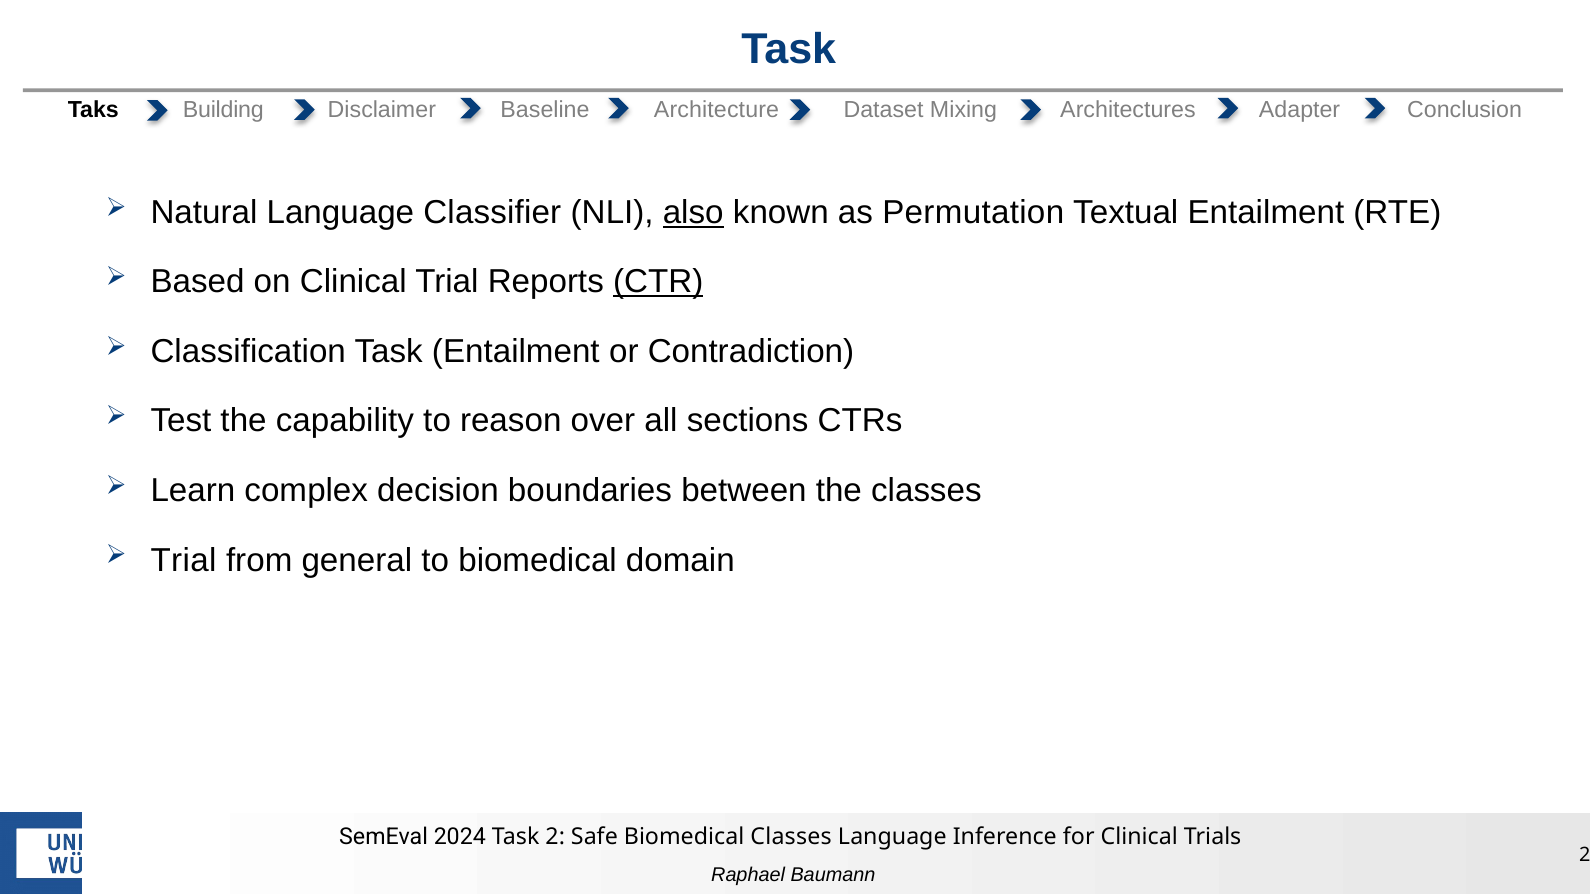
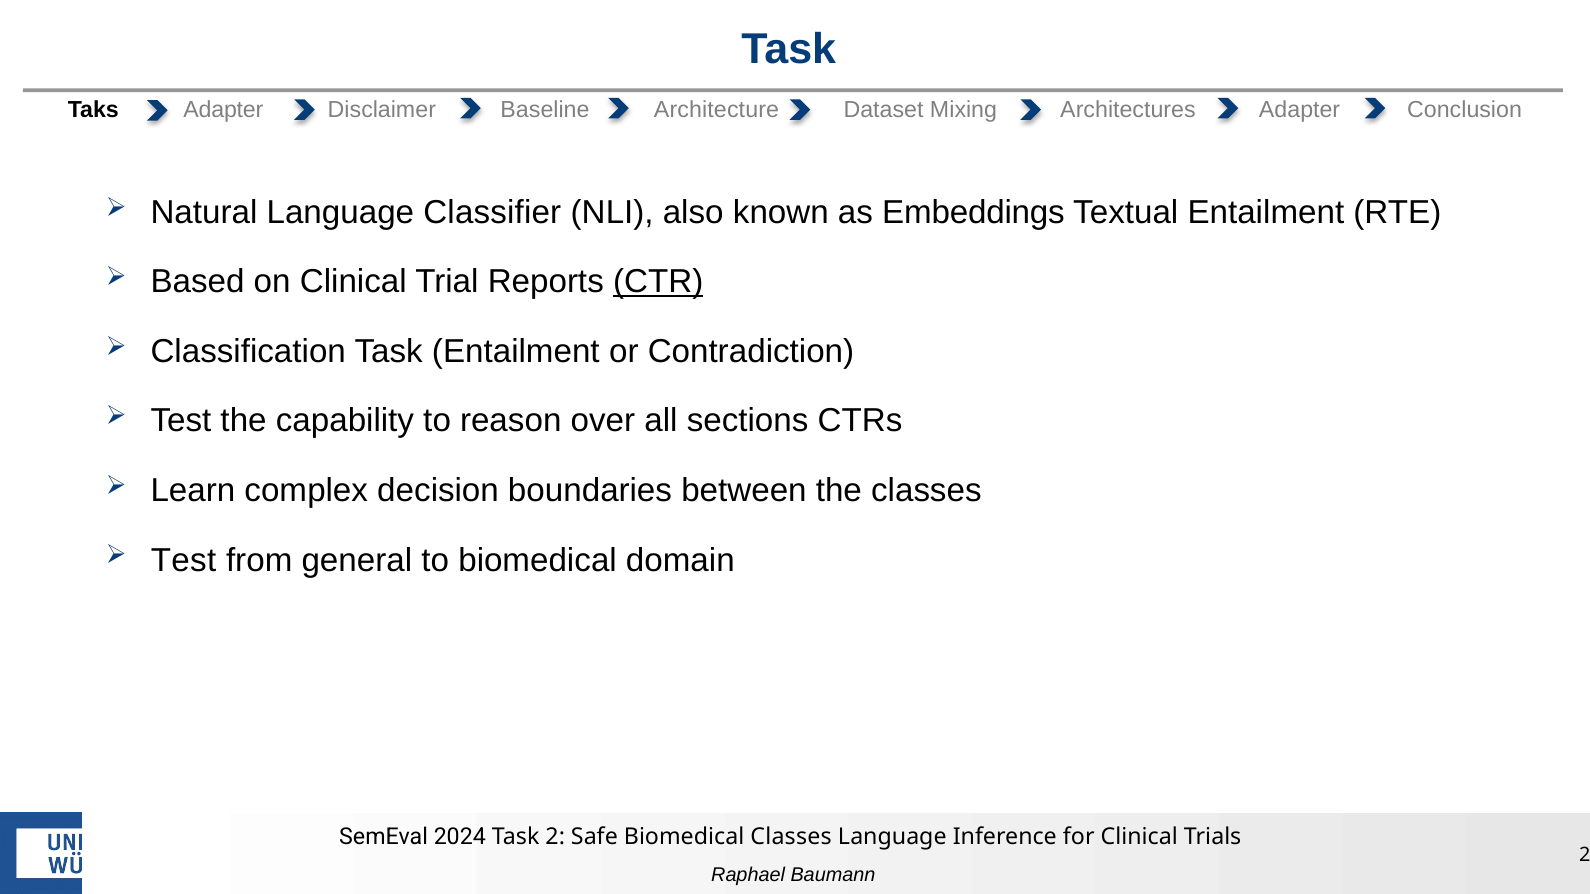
Taks Building: Building -> Adapter (223, 110)
also underline: present -> none (693, 212)
Permutation: Permutation -> Embeddings (973, 212)
Trial: Trial -> Test (184, 560)
